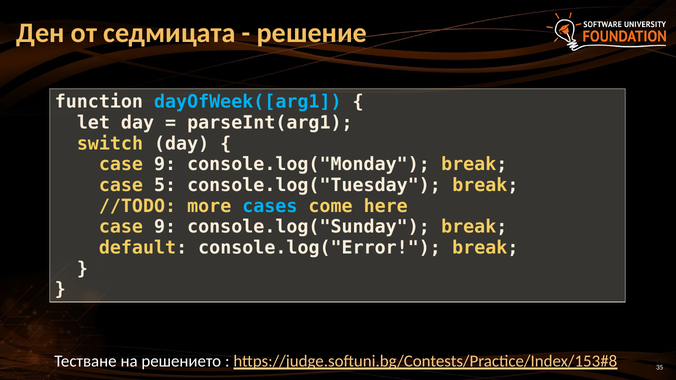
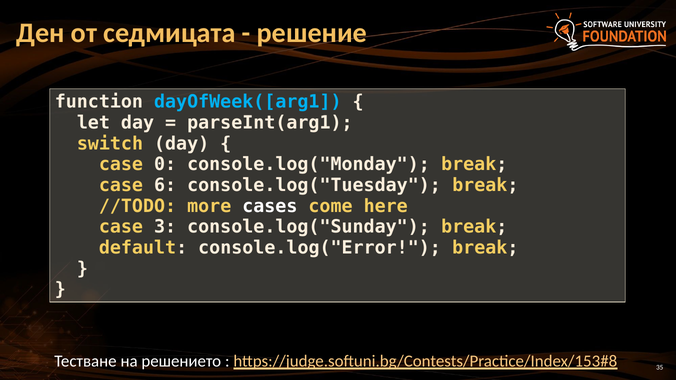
9: 9 -> 0 (165, 164)
5: 5 -> 6 (165, 185)
cases colour: light blue -> white (270, 206)
9: 9 -> 3 (165, 227)
